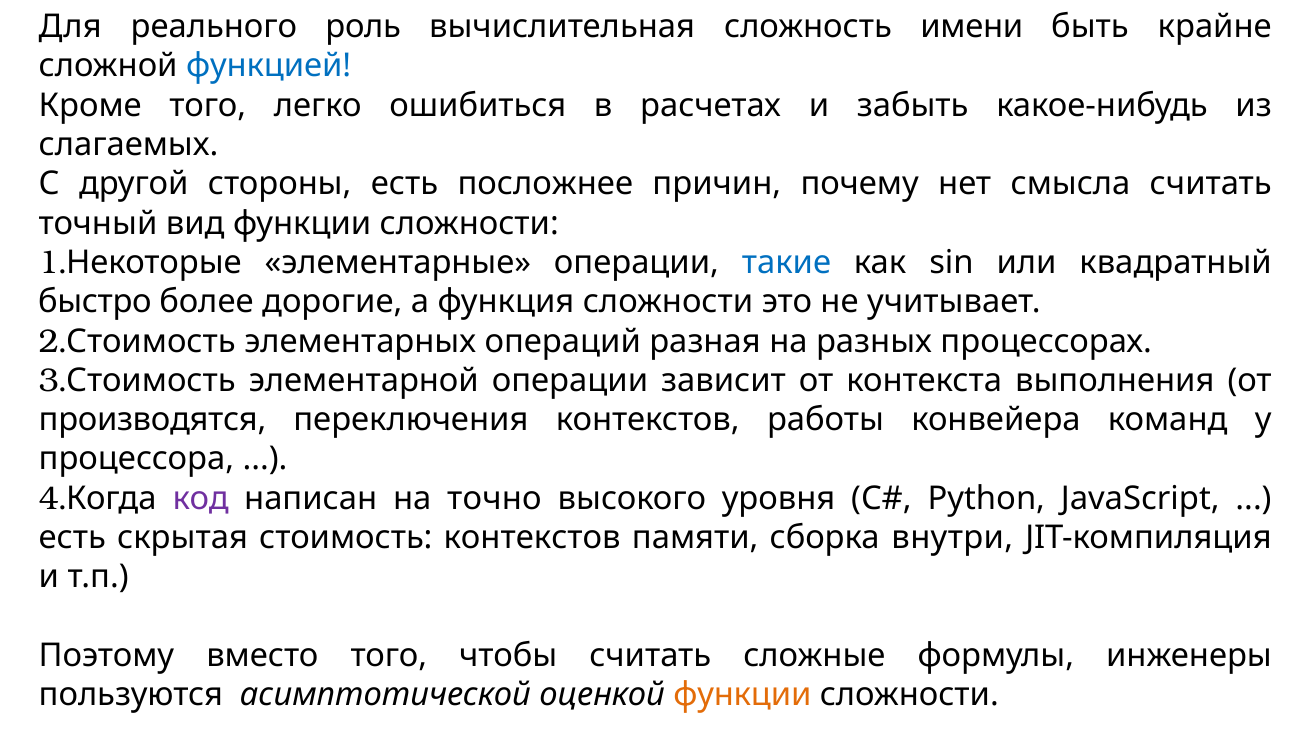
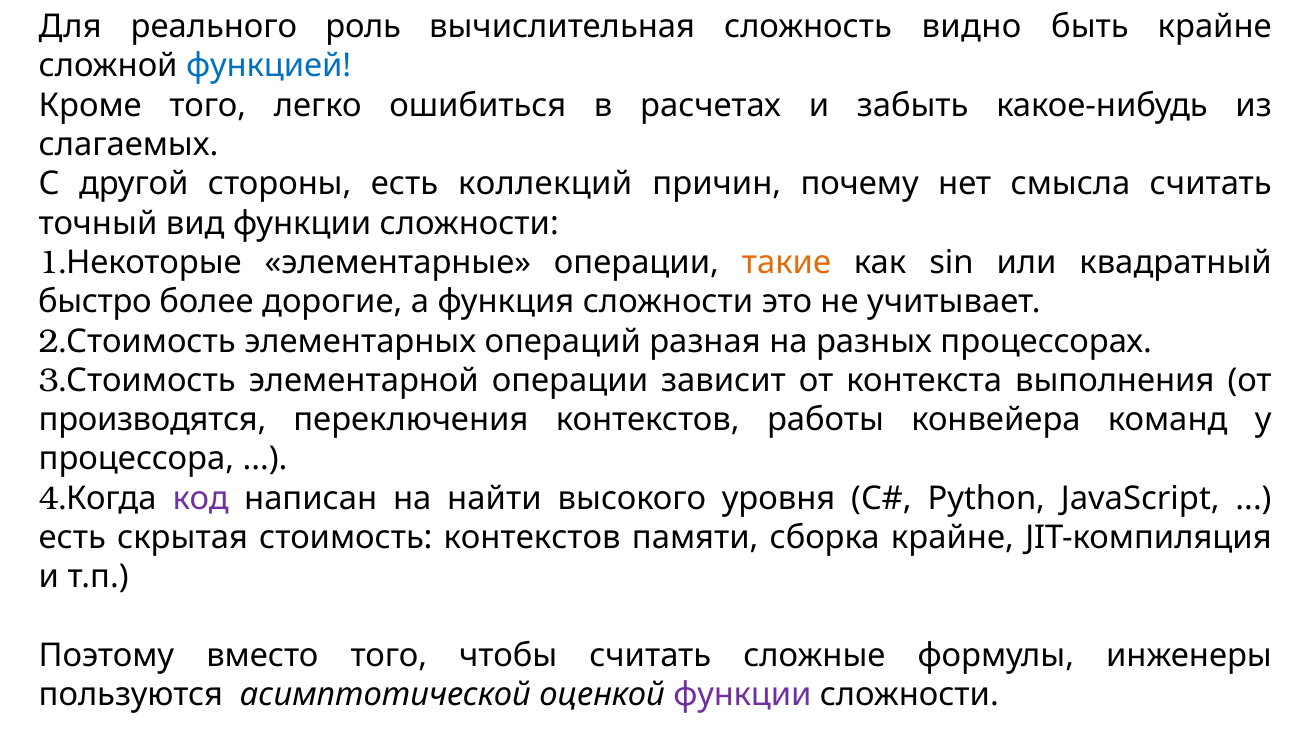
имени: имени -> видно (971, 27)
посложнее: посложнее -> коллекций (545, 184)
такие colour: blue -> orange (786, 263)
точно: точно -> найти (494, 499)
сборка внутри: внутри -> крайне (952, 538)
функции colour: orange -> purple (742, 695)
